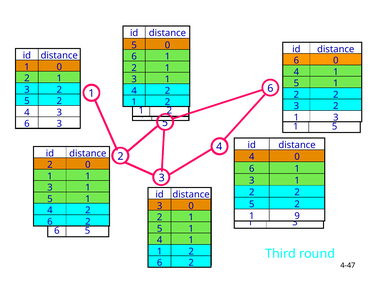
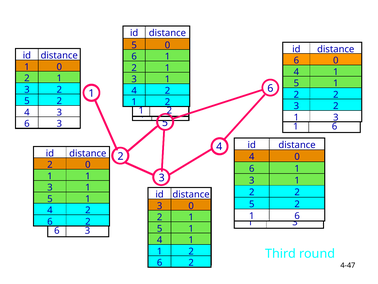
5: 5 -> 6 (335, 126)
9: 9 -> 6 (297, 216)
5: 5 -> 3 (87, 230)
